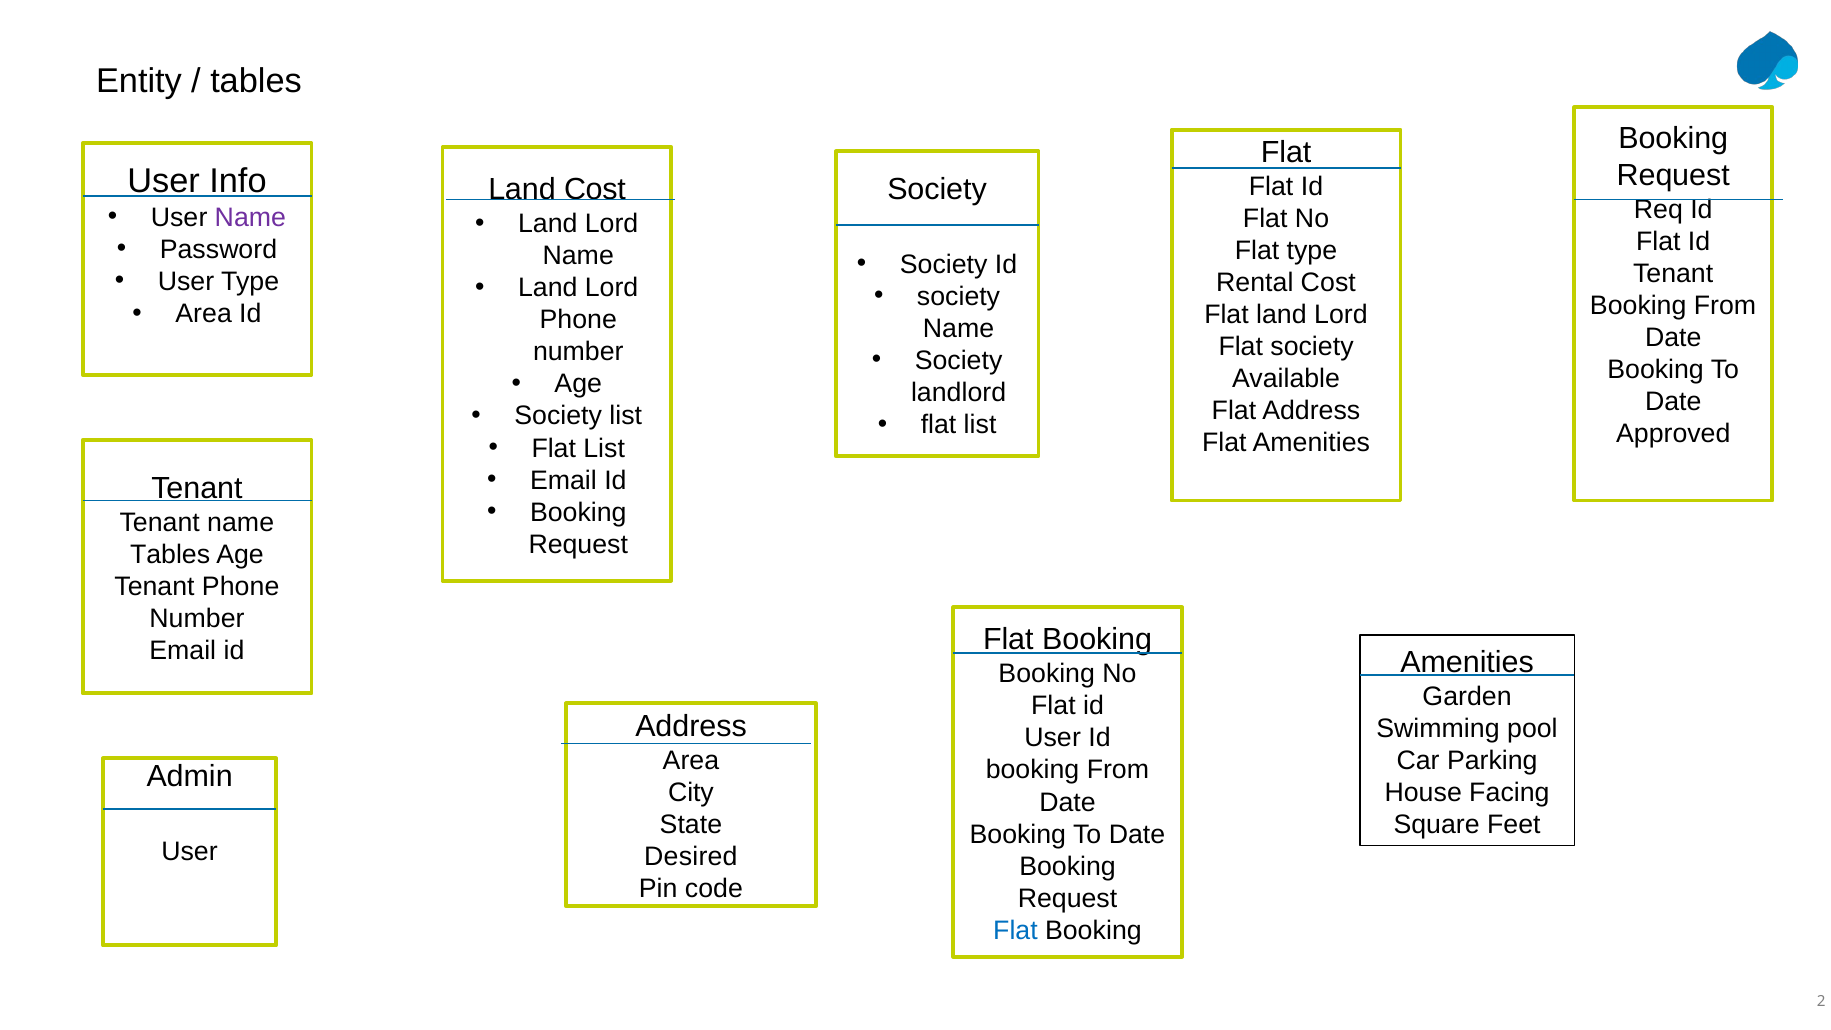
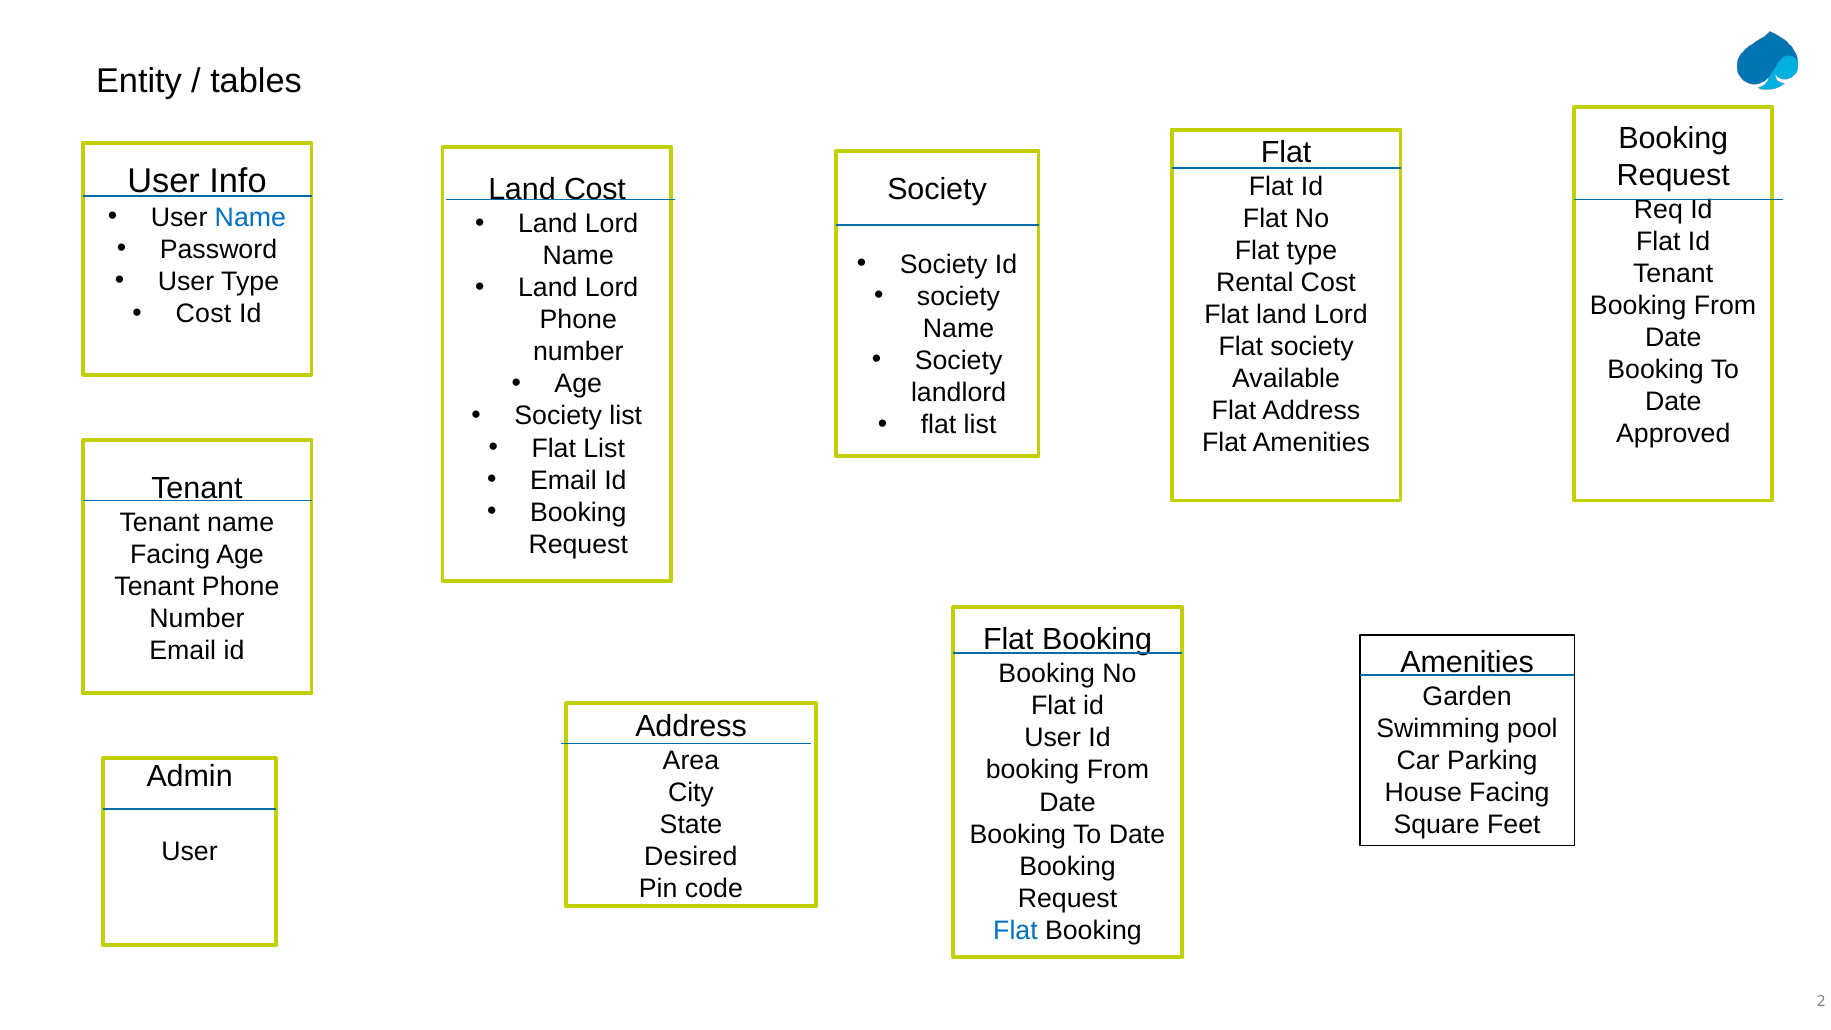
Name colour: purple -> blue (250, 217)
Area: Area -> Cost (204, 314)
Tables: Tables -> Facing (170, 555)
